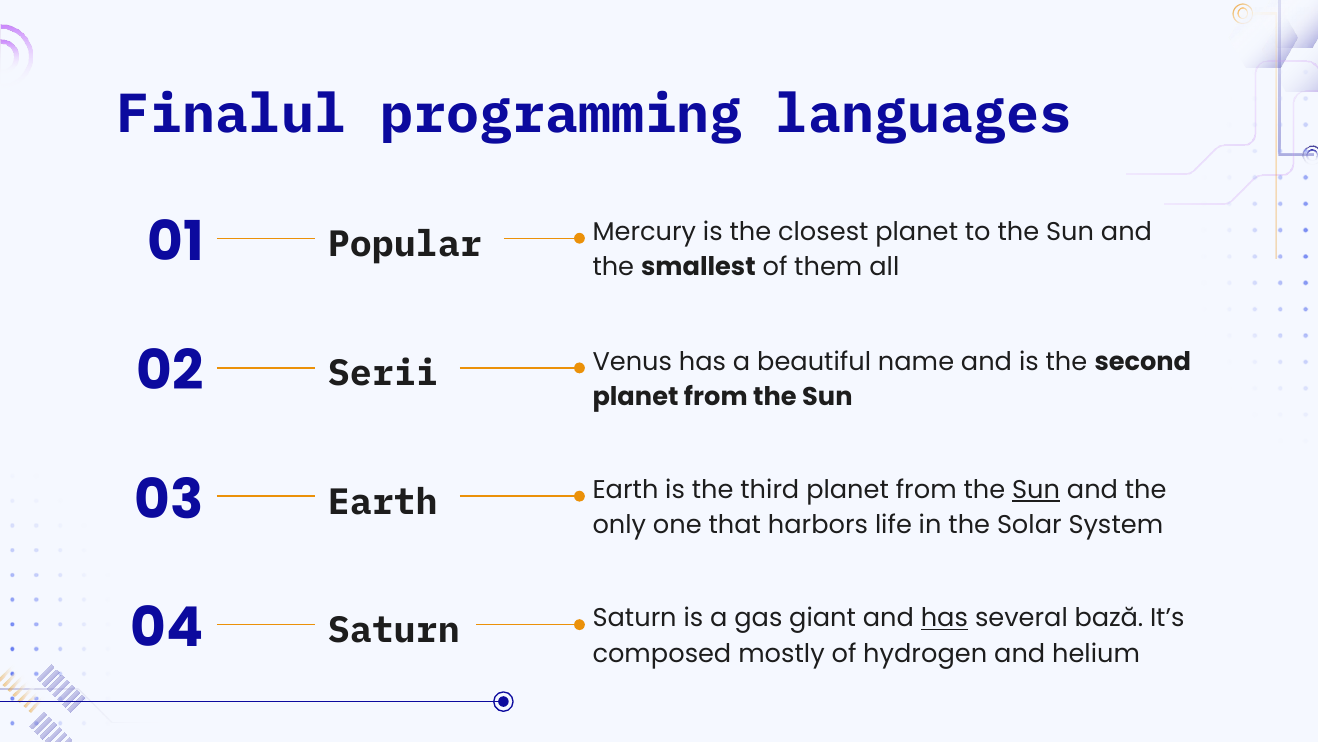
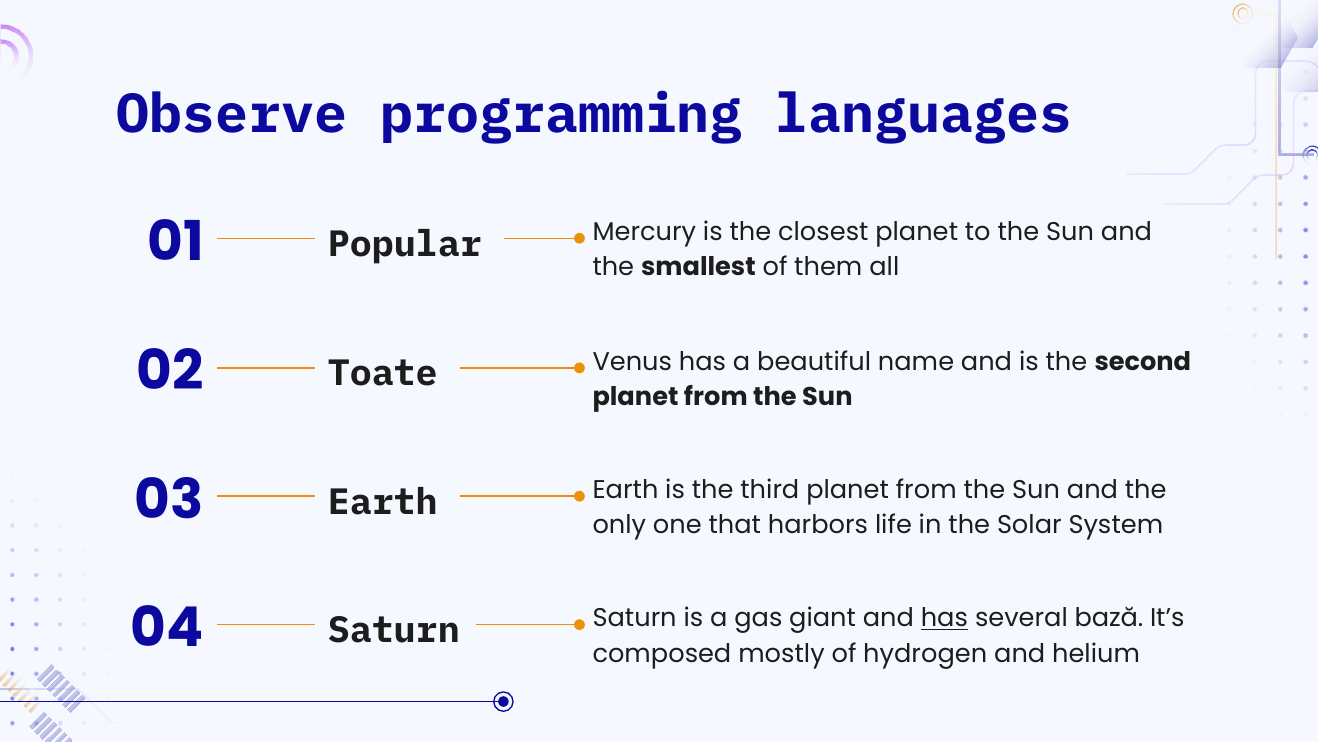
Finalul: Finalul -> Observe (232, 114)
Serii: Serii -> Toate (383, 373)
Sun underline: present -> none (1036, 489)
